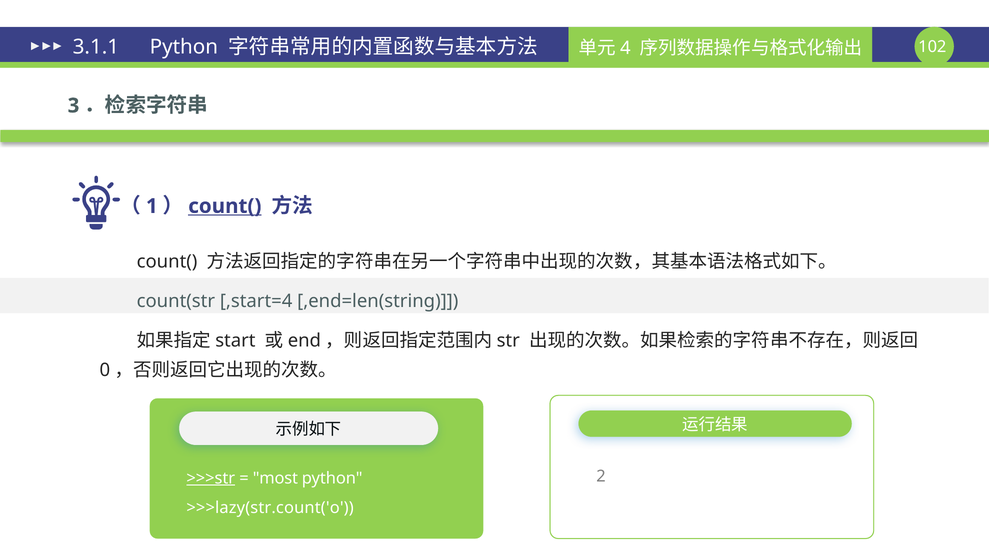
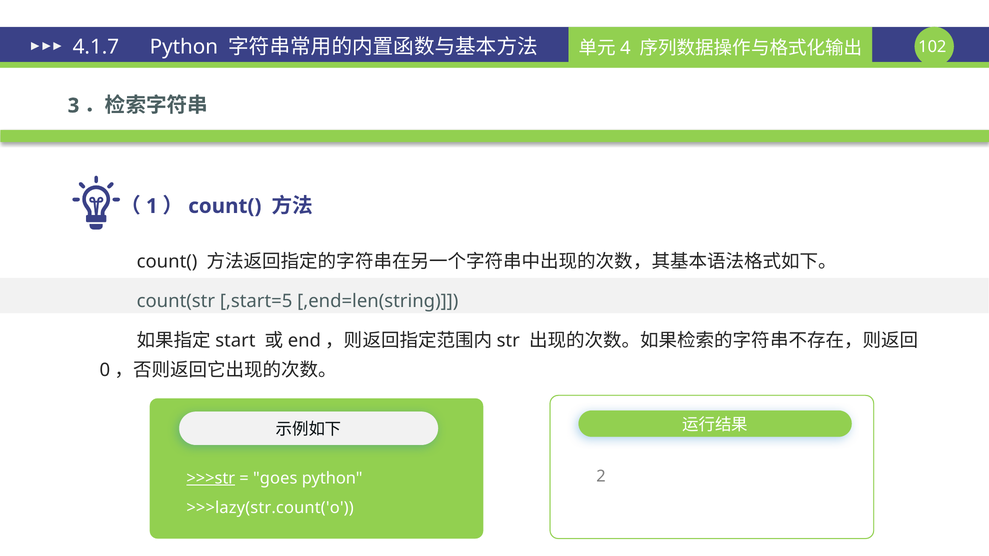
3.1.1: 3.1.1 -> 4.1.7 (96, 47)
count( underline: present -> none (225, 206)
,start=4: ,start=4 -> ,start=5 (256, 301)
most: most -> goes (275, 478)
